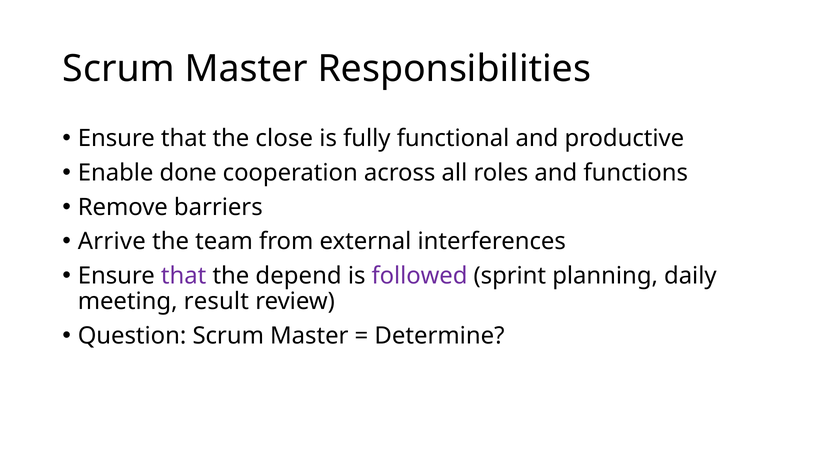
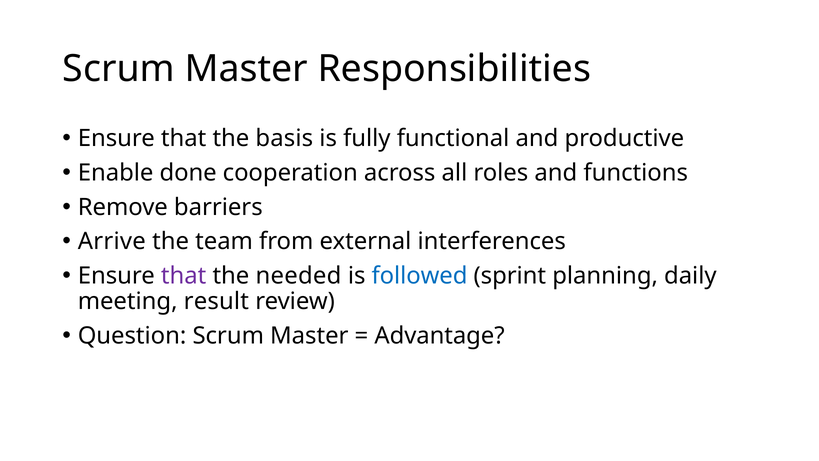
close: close -> basis (284, 138)
depend: depend -> needed (298, 276)
followed colour: purple -> blue (420, 276)
Determine: Determine -> Advantage (440, 336)
